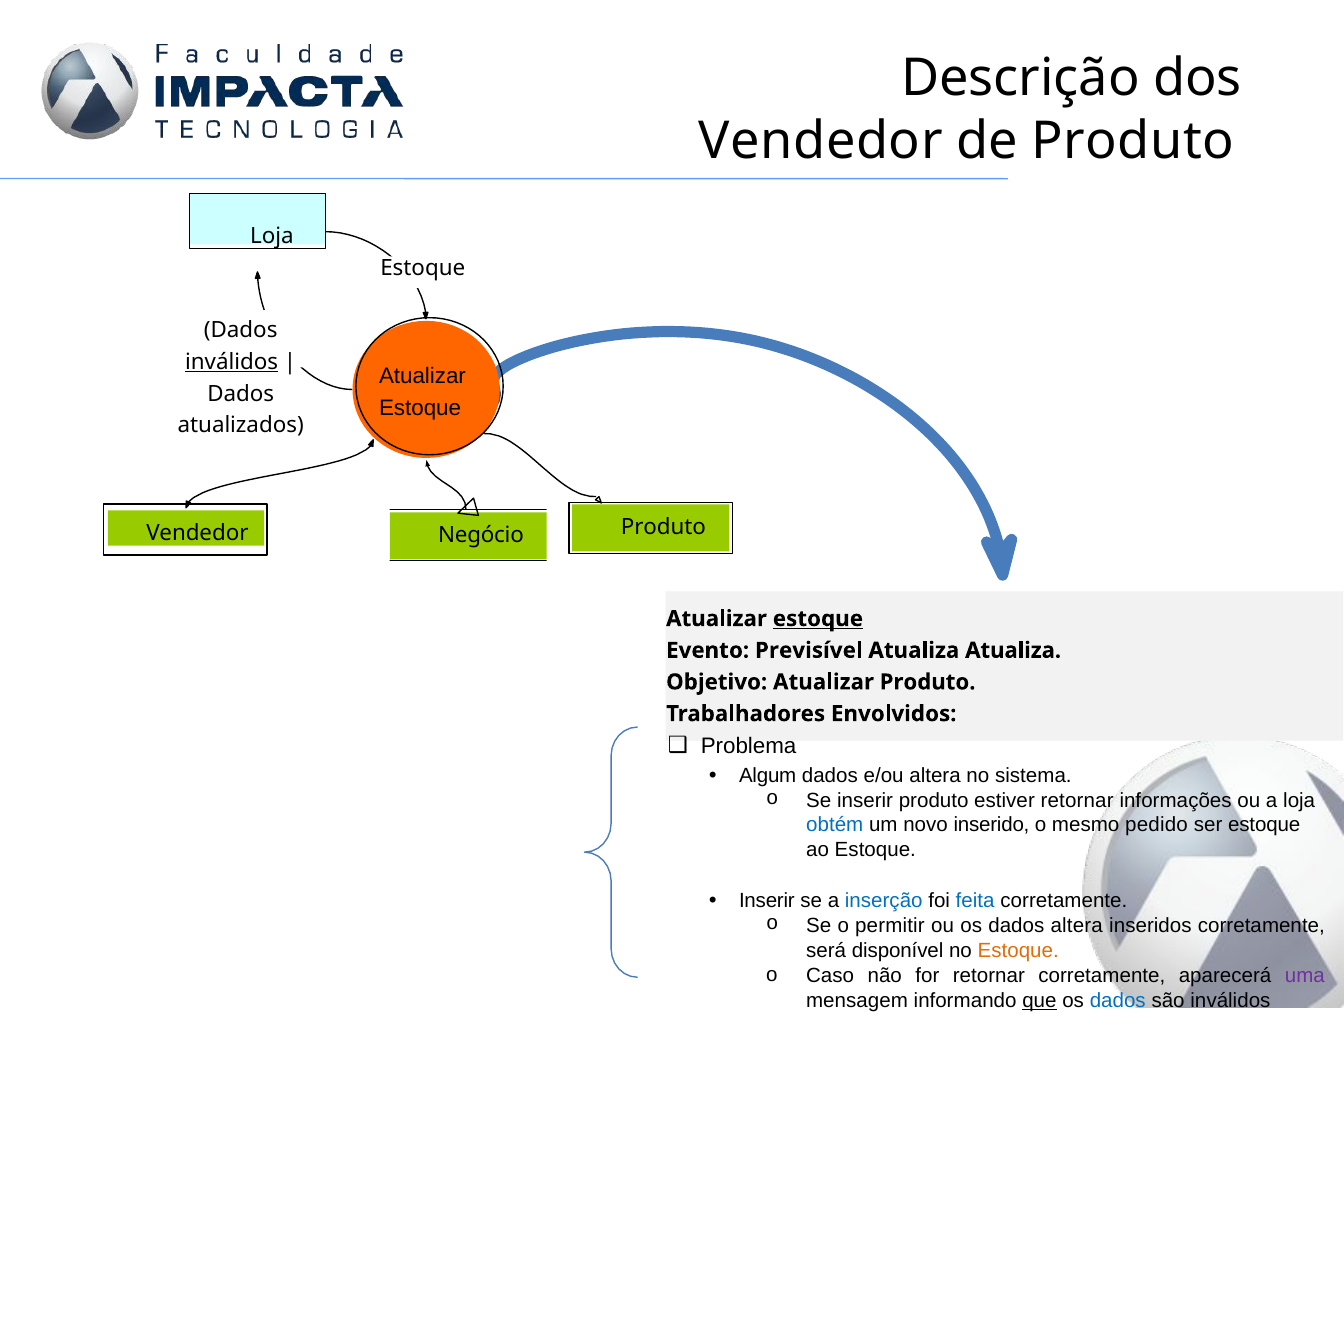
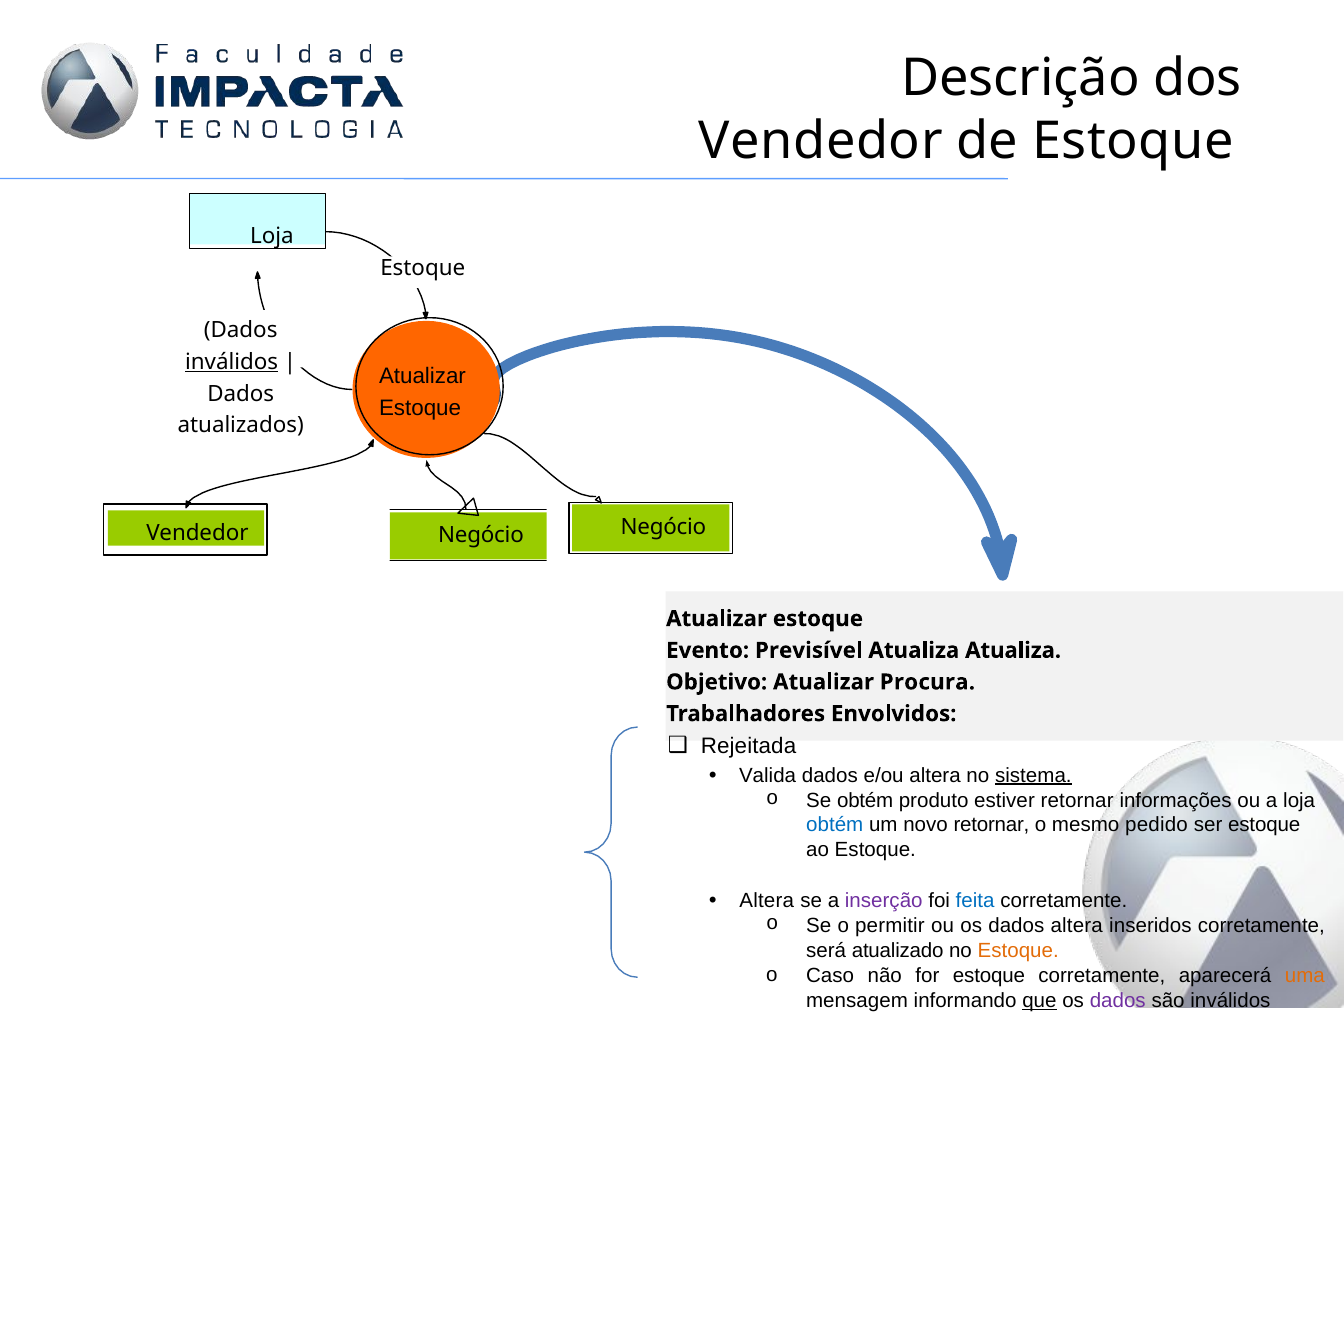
de Produto: Produto -> Estoque (1133, 141)
Produto: Produto -> Negócio (663, 528)
estoque underline: present -> none (818, 619)
Atualizar Produto: Produto -> Procura (927, 682)
Problema: Problema -> Rejeitada (749, 746)
Algum: Algum -> Valida (768, 775)
sistema underline: none -> present (1033, 775)
Se inserir: inserir -> obtém (865, 801)
novo inserido: inserido -> retornar (991, 825)
Inserir: Inserir -> Altera (767, 900)
inserção colour: blue -> purple (884, 900)
disponível: disponível -> atualizado (898, 951)
for retornar: retornar -> estoque (989, 976)
uma colour: purple -> orange (1305, 976)
dados colour: blue -> purple (1118, 1001)
